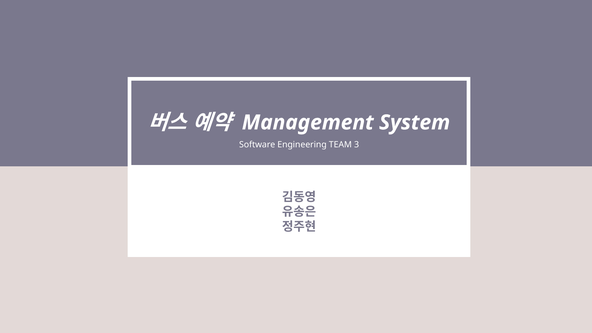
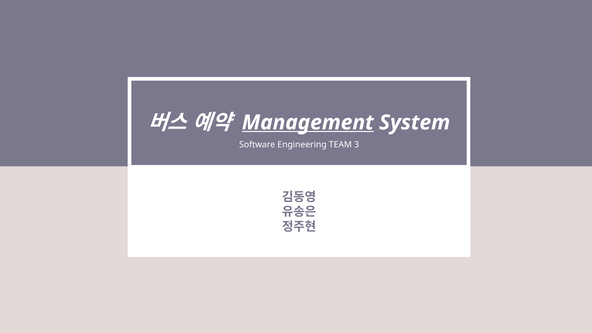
Management underline: none -> present (308, 123)
